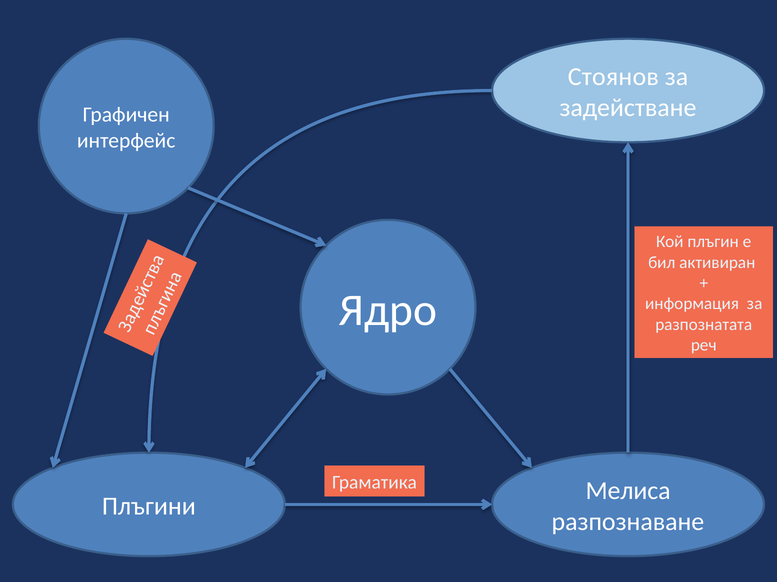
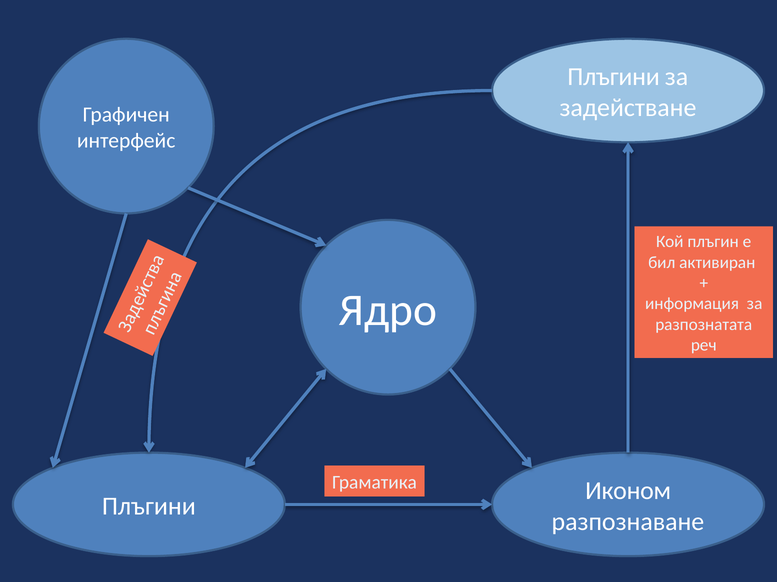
Стоянов: Стоянов -> Плъгини (614, 77)
Мелиса: Мелиса -> Иконом (628, 491)
